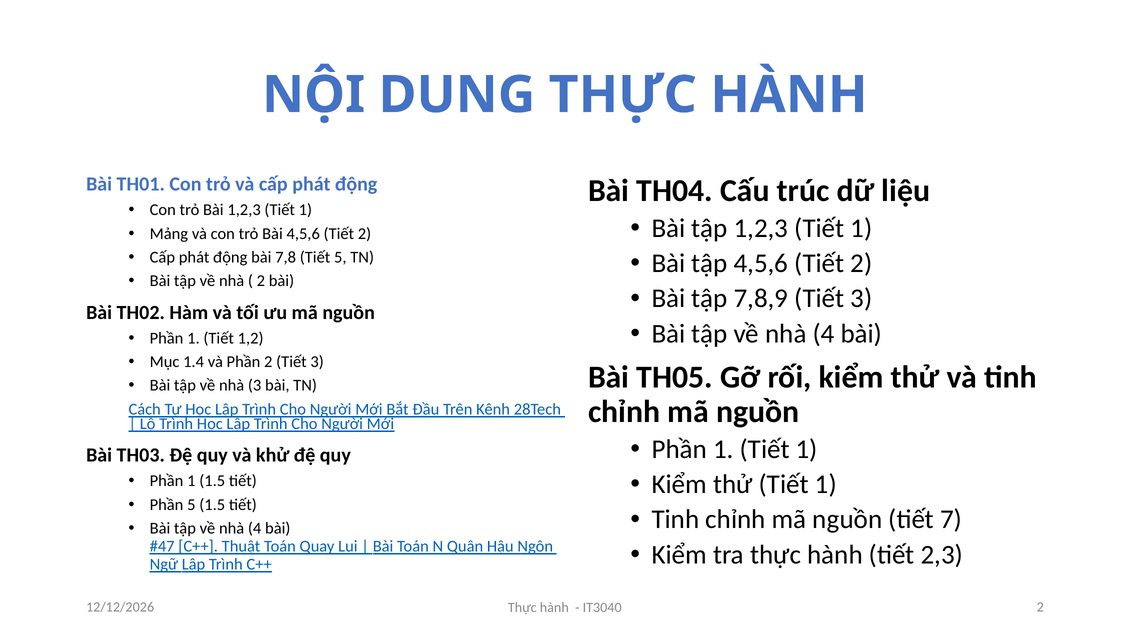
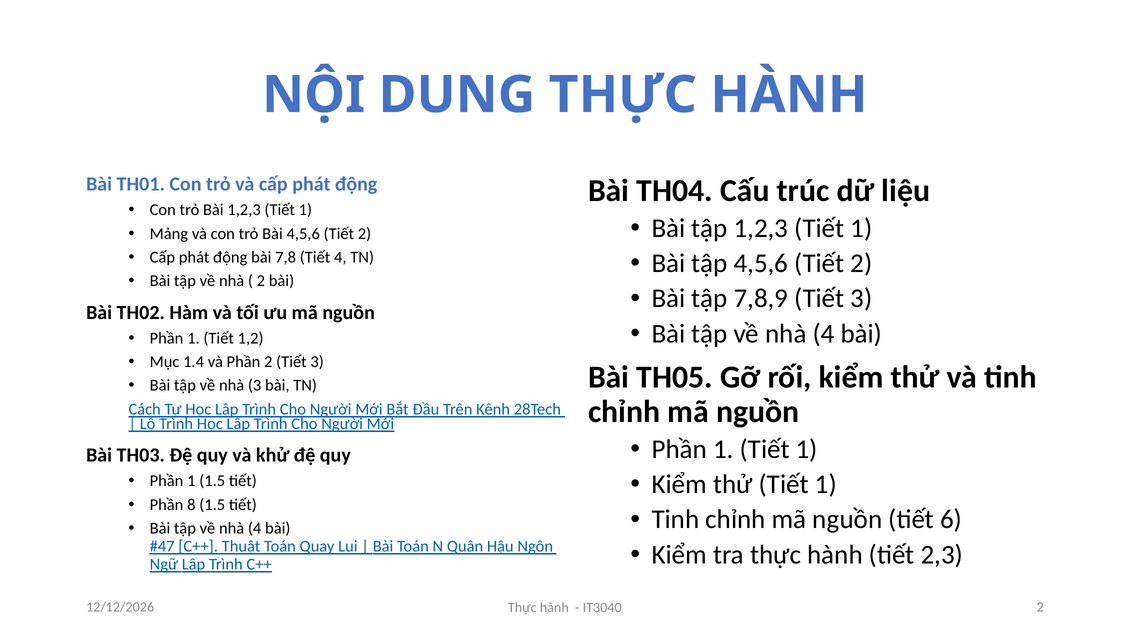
Tiết 5: 5 -> 4 (340, 257)
Phần 5: 5 -> 8 (191, 504)
7: 7 -> 6 (951, 519)
